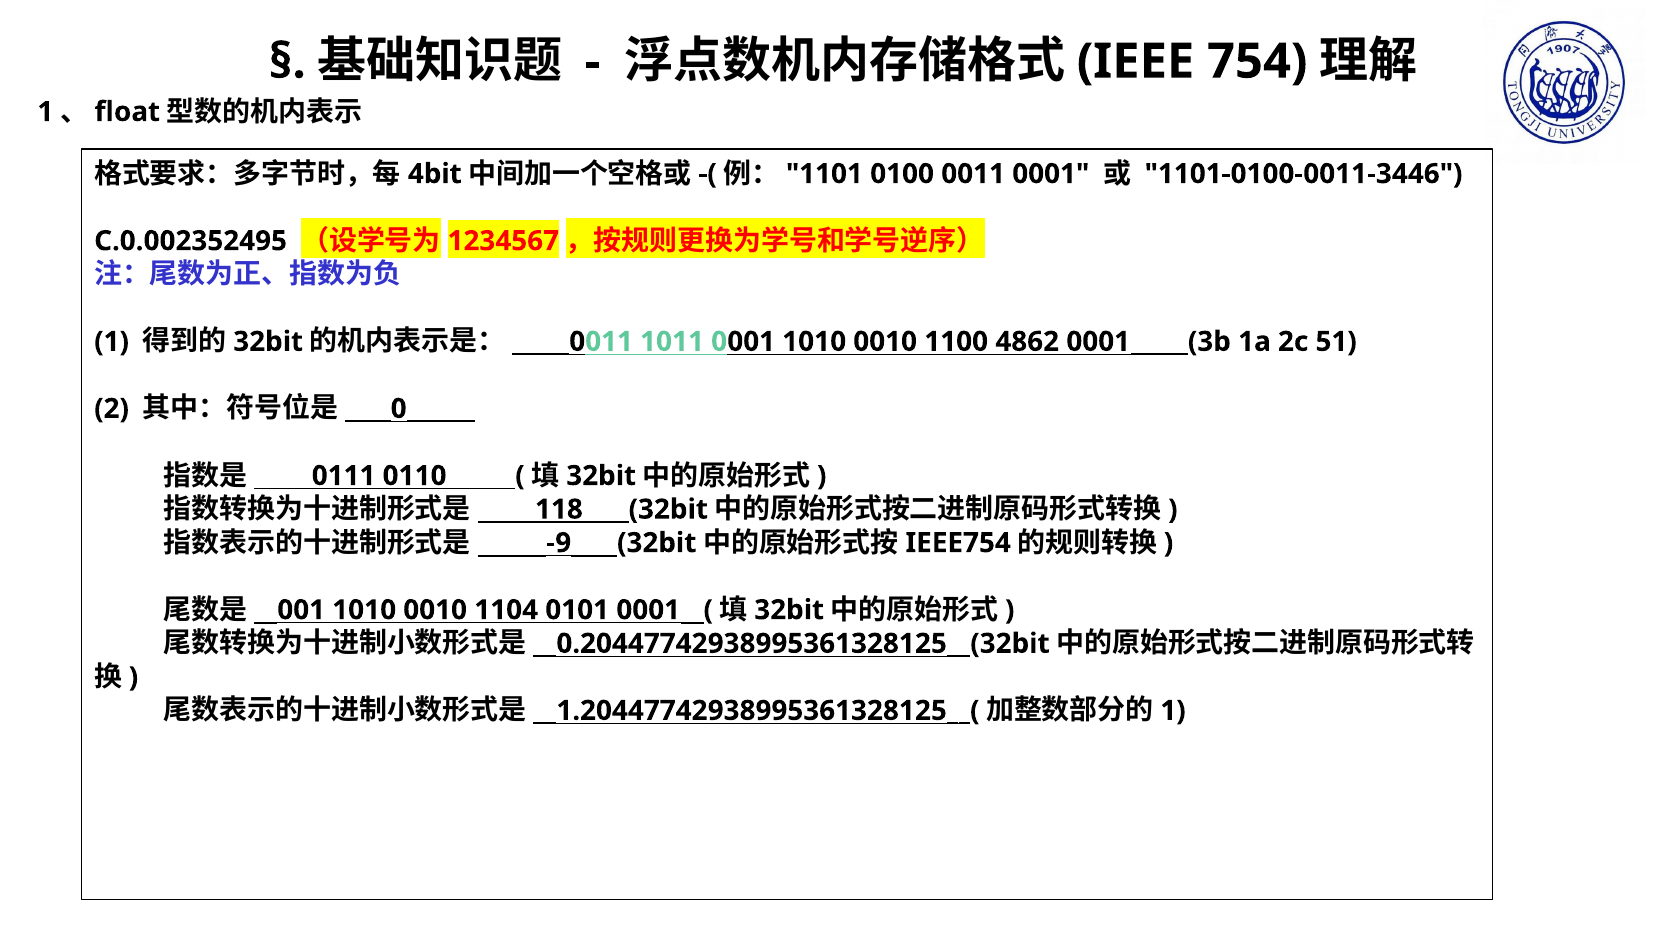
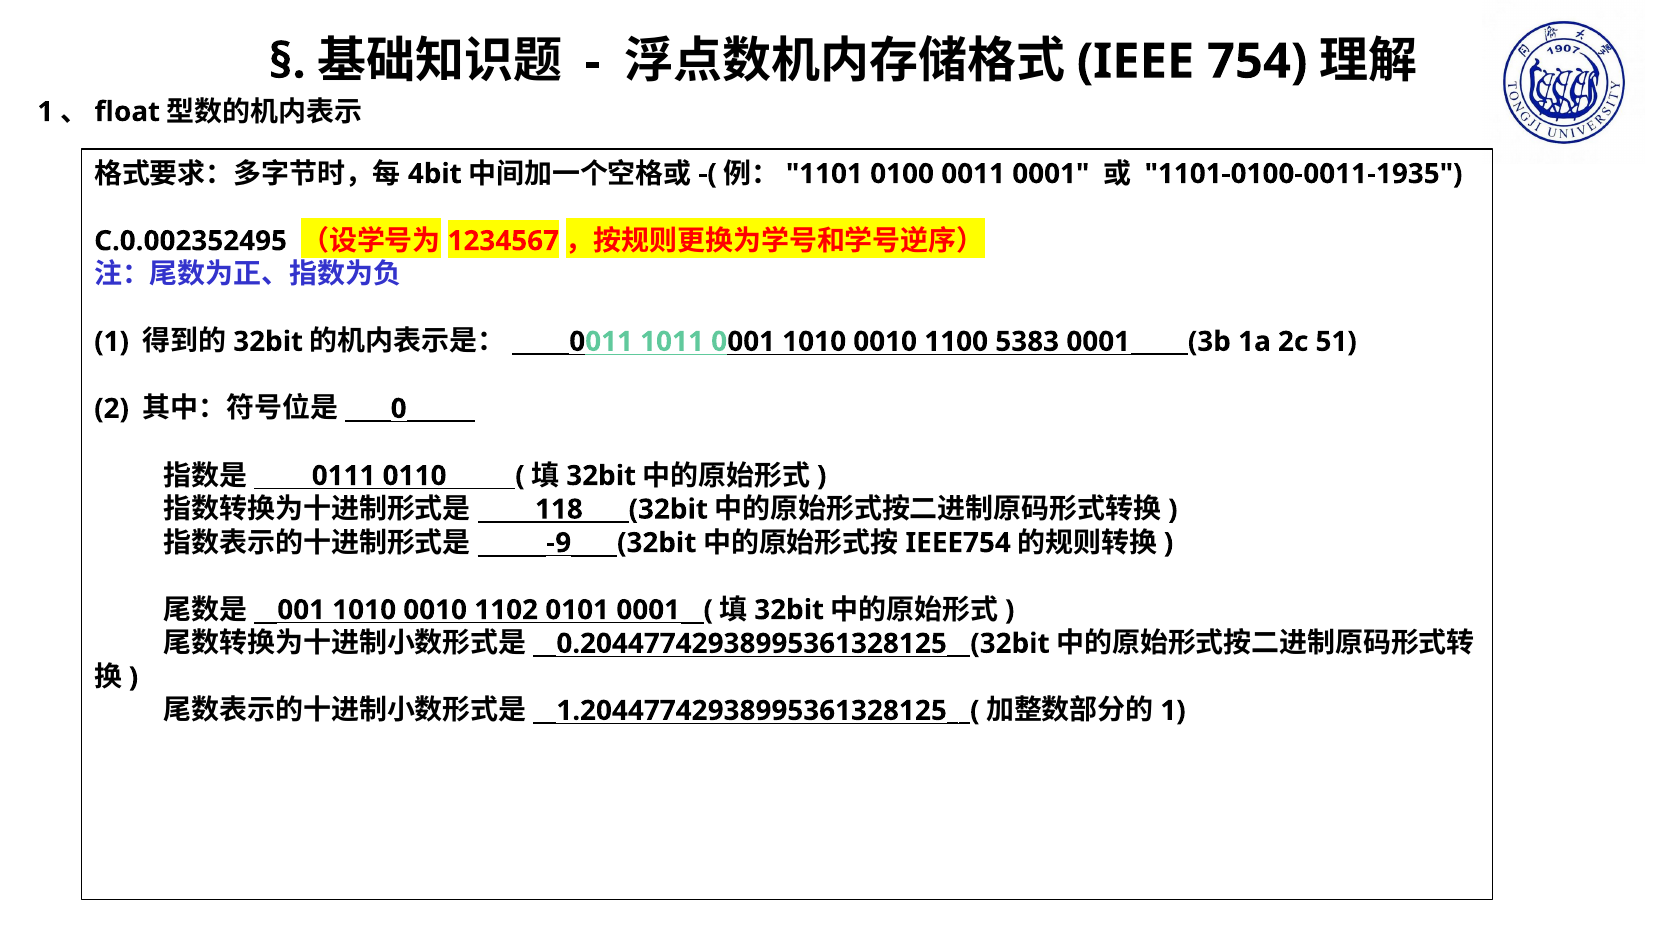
1101-0100-0011-3446: 1101-0100-0011-3446 -> 1101-0100-0011-1935 (1304, 174)
4862: 4862 -> 5383 (1027, 342)
1104: 1104 -> 1102 (506, 610)
